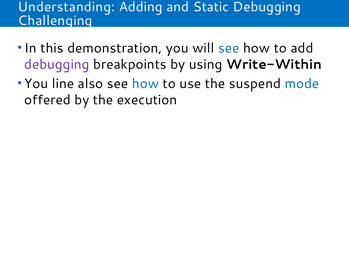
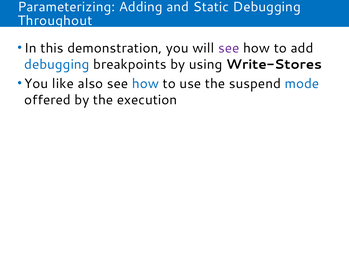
Understanding: Understanding -> Parameterizing (66, 7)
Challenging: Challenging -> Throughout (55, 21)
see colour: blue -> purple (229, 48)
debugging colour: purple -> blue (57, 64)
Write-Within: Write-Within -> Write-Stores (274, 64)
line: line -> like (63, 84)
